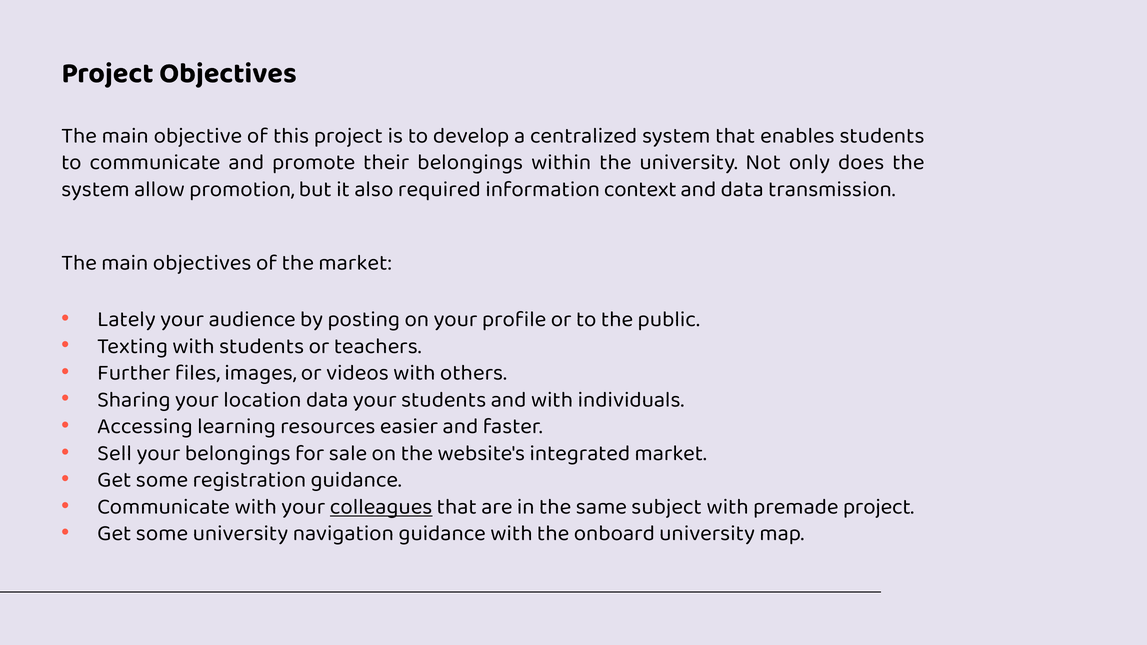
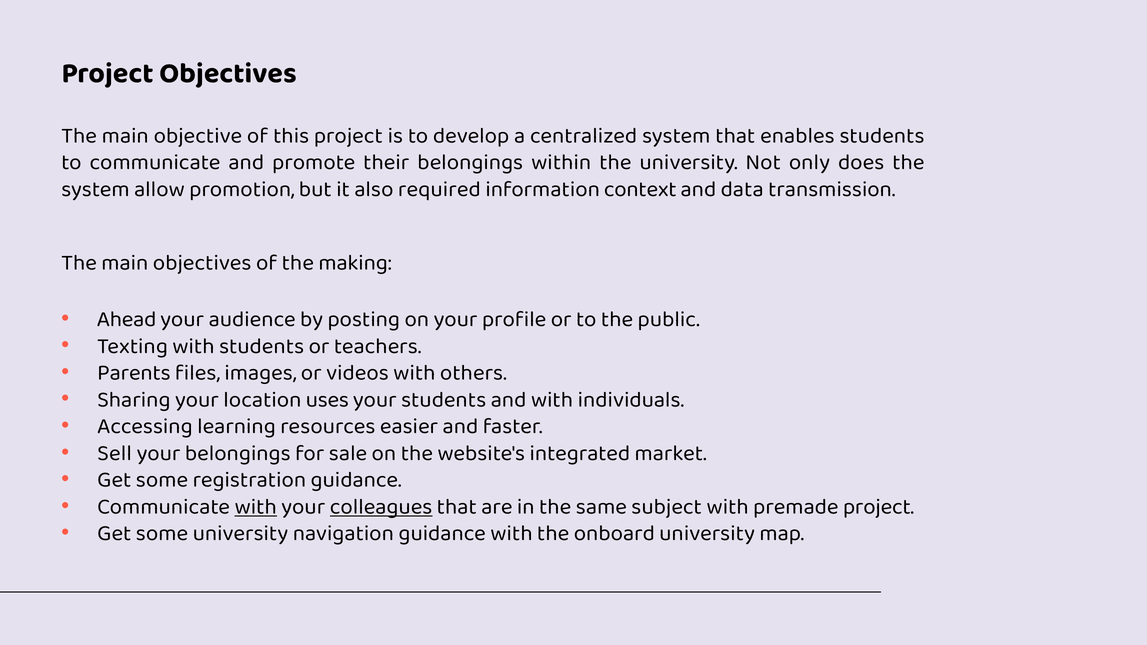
the market: market -> making (355, 263)
Lately: Lately -> Ahead (127, 319)
Further: Further -> Parents (134, 373)
location data: data -> uses (327, 399)
with underline: none -> present (256, 507)
